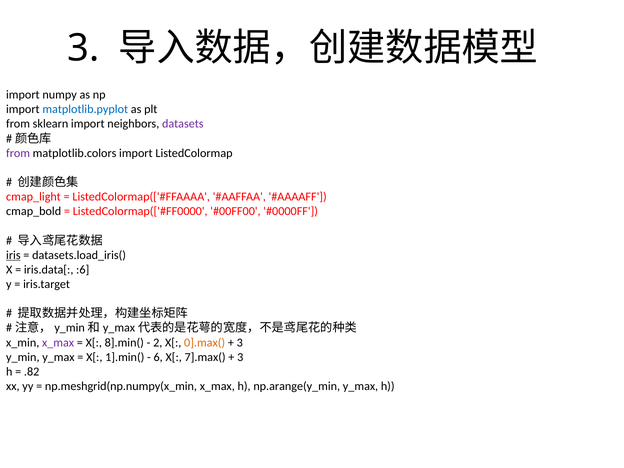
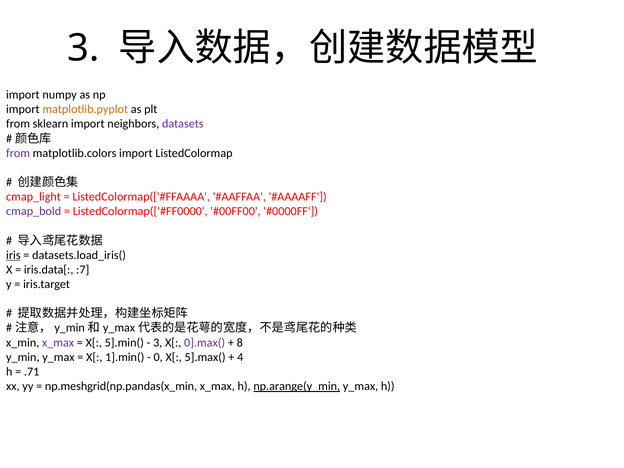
matplotlib.pyplot colour: blue -> orange (85, 109)
cmap_bold colour: black -> purple (34, 211)
:6: :6 -> :7 (83, 270)
8].min(: 8].min( -> 5].min( (124, 343)
2: 2 -> 3 (158, 343)
0].max( colour: orange -> purple (205, 343)
3: 3 -> 8 (240, 343)
6: 6 -> 0 (158, 357)
7].max(: 7].max( -> 5].max( (205, 357)
3: 3 -> 4 (240, 357)
.82: .82 -> .71 (32, 372)
np.meshgrid(np.numpy(x_min: np.meshgrid(np.numpy(x_min -> np.meshgrid(np.pandas(x_min (121, 386)
np.arange(y_min underline: none -> present (297, 386)
